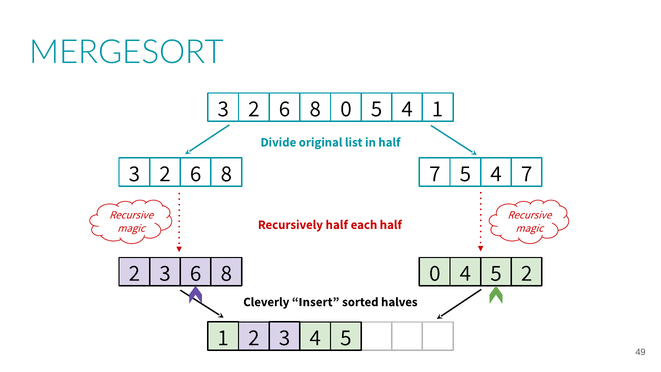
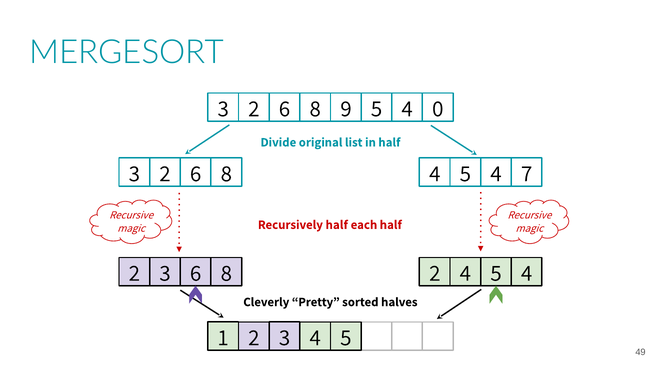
2 6 8 0: 0 -> 9 (346, 109)
4 1: 1 -> 0 (438, 109)
8 7: 7 -> 4 (435, 174)
3 6 8 0: 0 -> 2 (435, 273)
2: 2 -> 4 (527, 273)
Insert: Insert -> Pretty (316, 302)
